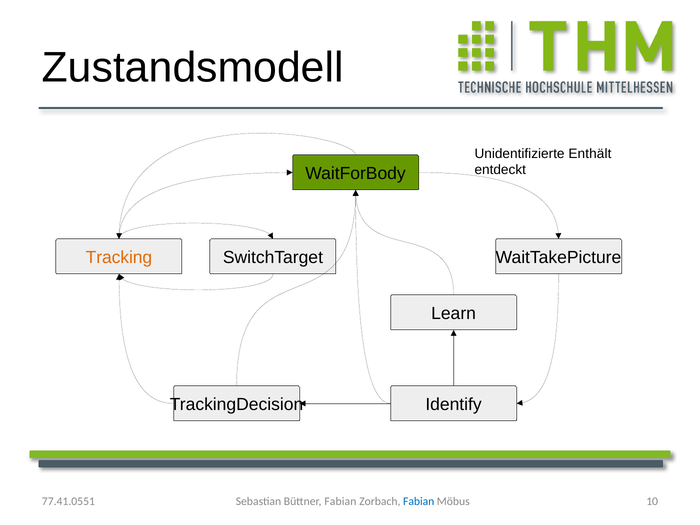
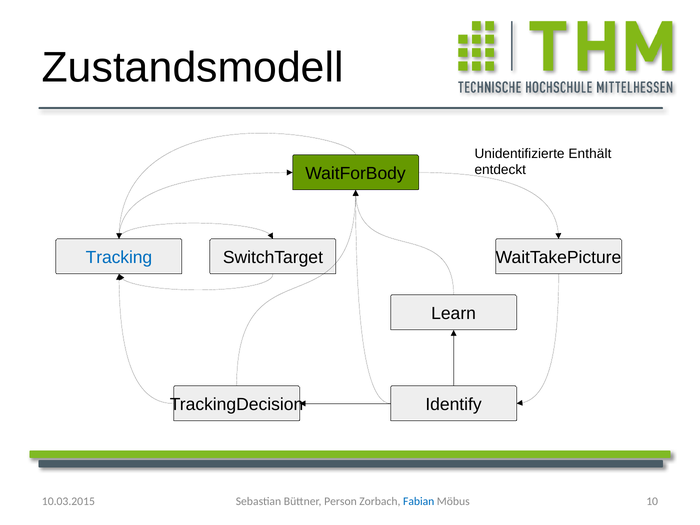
Tracking colour: orange -> blue (119, 258)
77.41.0551: 77.41.0551 -> 10.03.2015 (68, 501)
Büttner Fabian: Fabian -> Person (340, 501)
